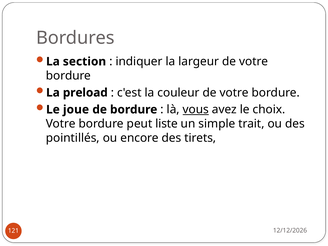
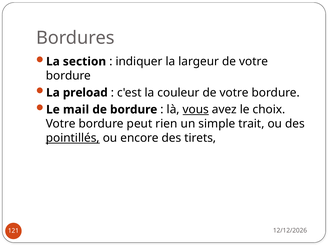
joue: joue -> mail (76, 110)
liste: liste -> rien (166, 124)
pointillés underline: none -> present (73, 138)
